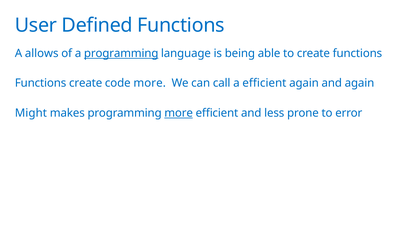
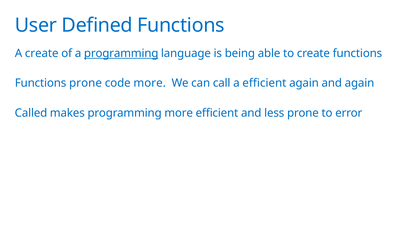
A allows: allows -> create (42, 54)
Functions create: create -> prone (86, 83)
Might: Might -> Called (31, 113)
more underline: present -> none (179, 113)
